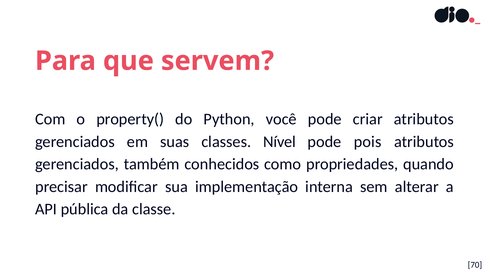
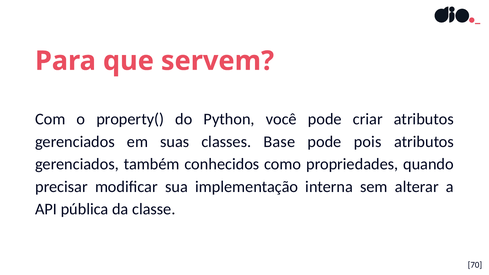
Nível: Nível -> Base (279, 142)
